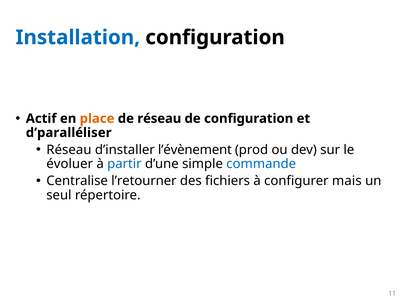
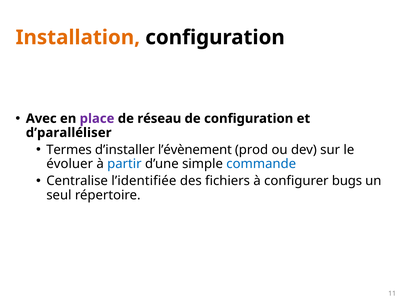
Installation colour: blue -> orange (78, 37)
Actif: Actif -> Avec (41, 119)
place colour: orange -> purple (97, 119)
Réseau: Réseau -> Termes (69, 150)
l’retourner: l’retourner -> l’identifiée (144, 181)
mais: mais -> bugs (347, 181)
